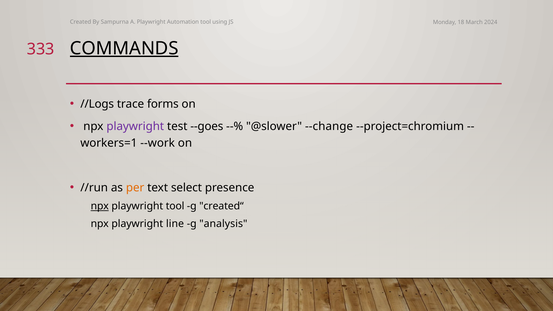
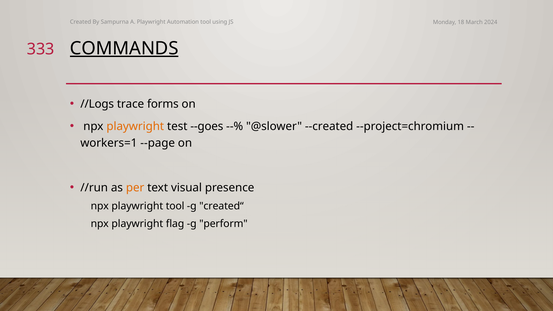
playwright colour: purple -> orange (135, 126)
--change: --change -> --created (329, 126)
--work: --work -> --page (158, 143)
select: select -> visual (186, 188)
npx underline: present -> none (100, 206)
line: line -> flag (175, 224)
analysis: analysis -> perform (223, 224)
